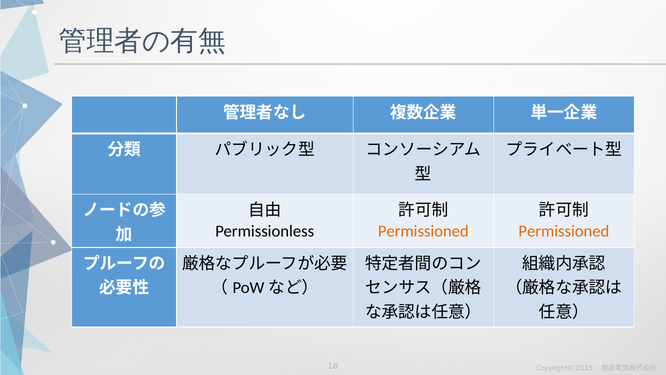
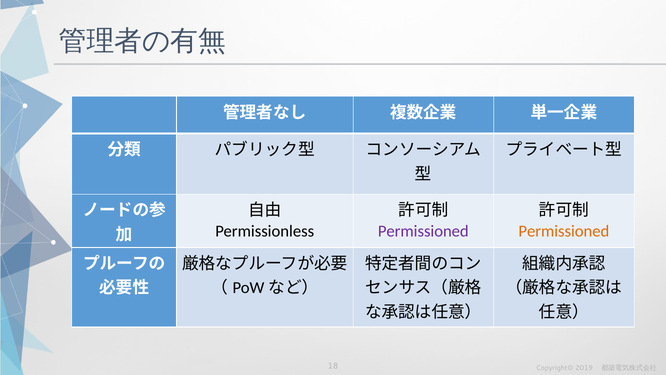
Permissioned colour: orange -> purple (423, 231)
